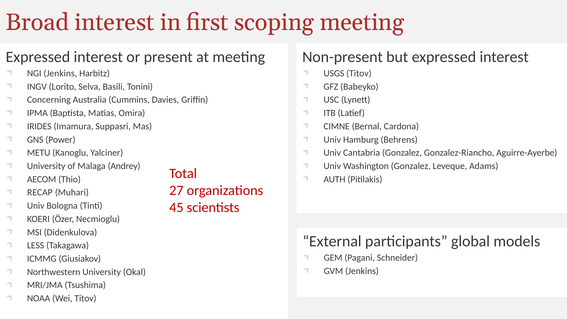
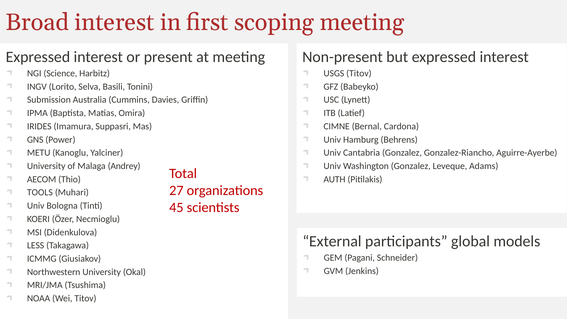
NGI Jenkins: Jenkins -> Science (60, 73)
Concerning: Concerning -> Submission (49, 100)
RECAP: RECAP -> TOOLS (40, 192)
